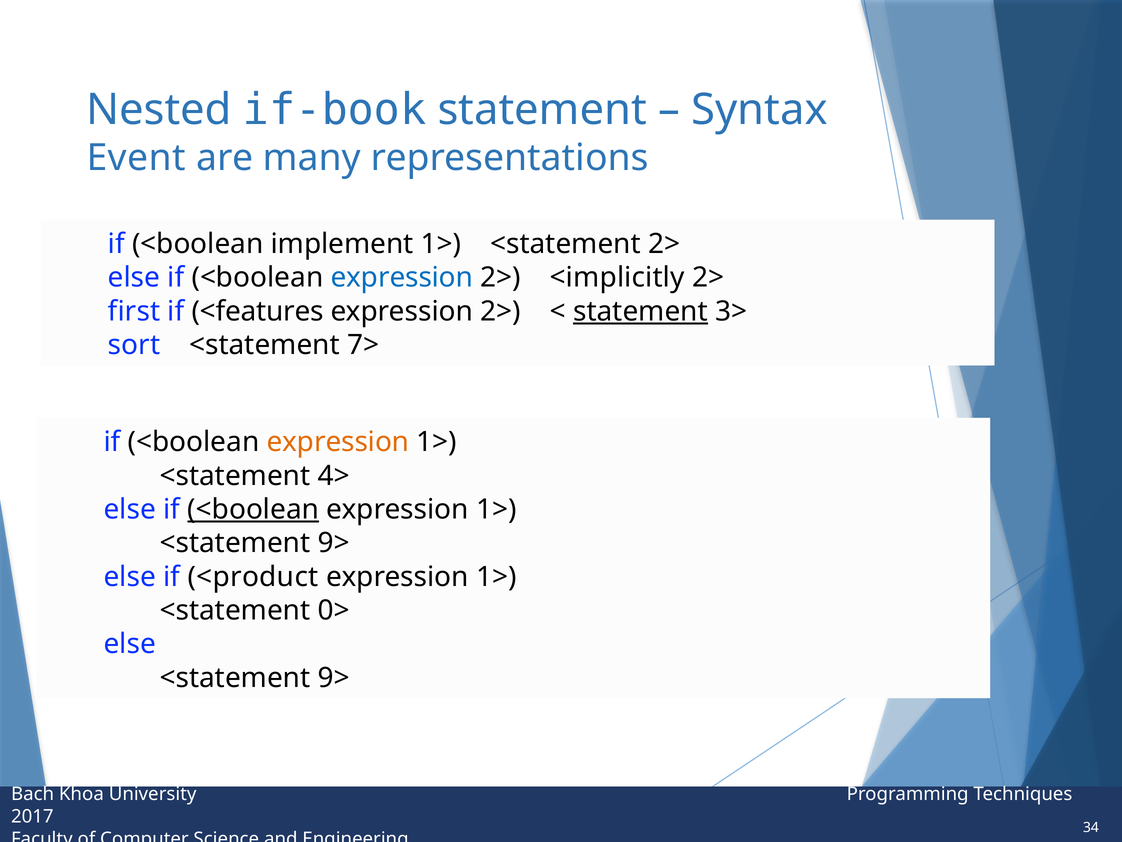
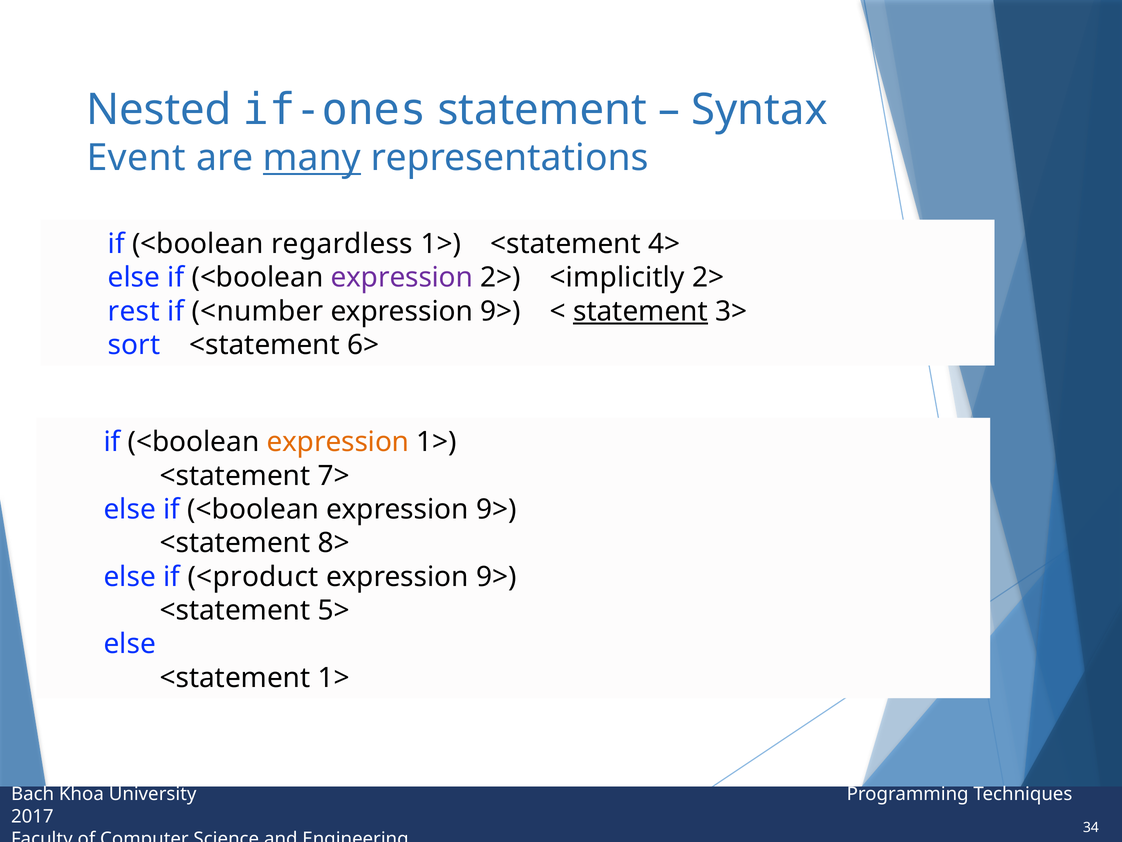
if-book: if-book -> if-ones (335, 110)
many underline: none -> present (312, 158)
implement: implement -> regardless (342, 244)
<statement 2>: 2> -> 4> (664, 244)
expression colour: blue -> purple (402, 278)
first: first -> rest (134, 311)
<features: <features -> <number (257, 311)
2>: 2> -> 9> (501, 311)
7>: 7> -> 6> (363, 345)
4>: 4> -> 7> (334, 476)
<boolean underline: present -> none (253, 509)
1>: 1> -> 9> (496, 509)
9>: 9> -> 8> (334, 543)
1>: 1> -> 9> (496, 576)
0>: 0> -> 5> (334, 610)
9>: 9> -> 1> (334, 677)
